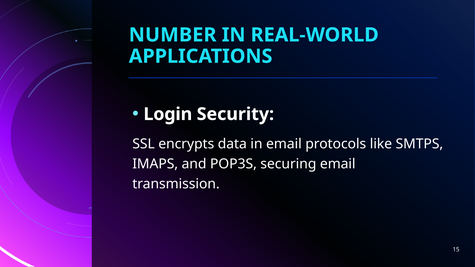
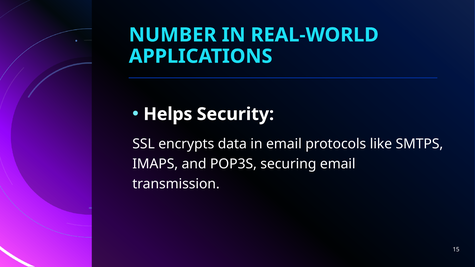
Login: Login -> Helps (168, 114)
